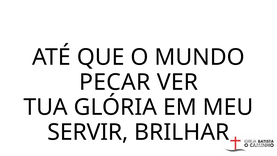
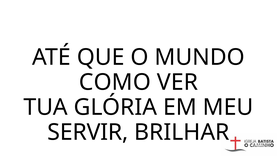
PECAR: PECAR -> COMO (115, 82)
